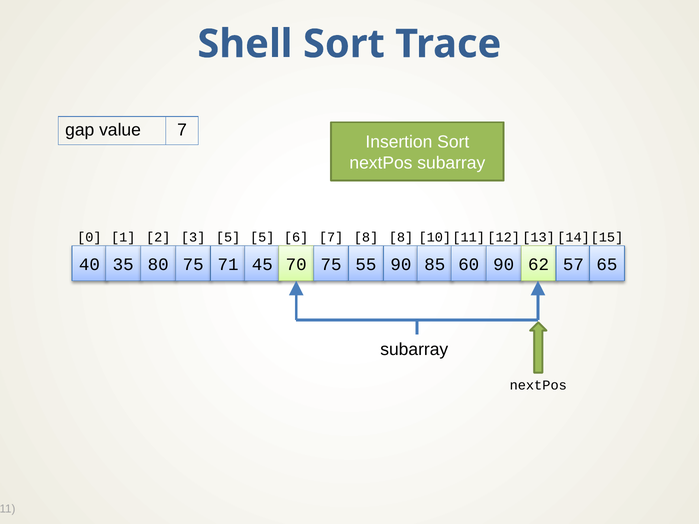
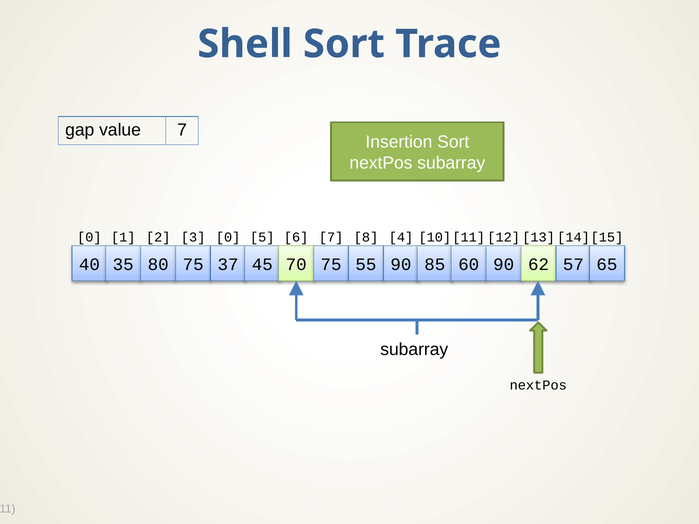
3 5: 5 -> 0 (228, 238)
8 8: 8 -> 4 (401, 238)
71: 71 -> 37 (228, 265)
